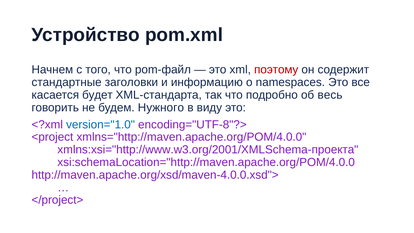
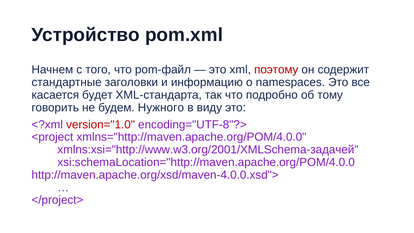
весь: весь -> тому (330, 95)
version="1.0 colour: blue -> red (101, 124)
xmlns:xsi="http://www.w3.org/2001/XMLSchema-проекта: xmlns:xsi="http://www.w3.org/2001/XMLSchema-проекта -> xmlns:xsi="http://www.w3.org/2001/XMLSchema-задачей (208, 150)
